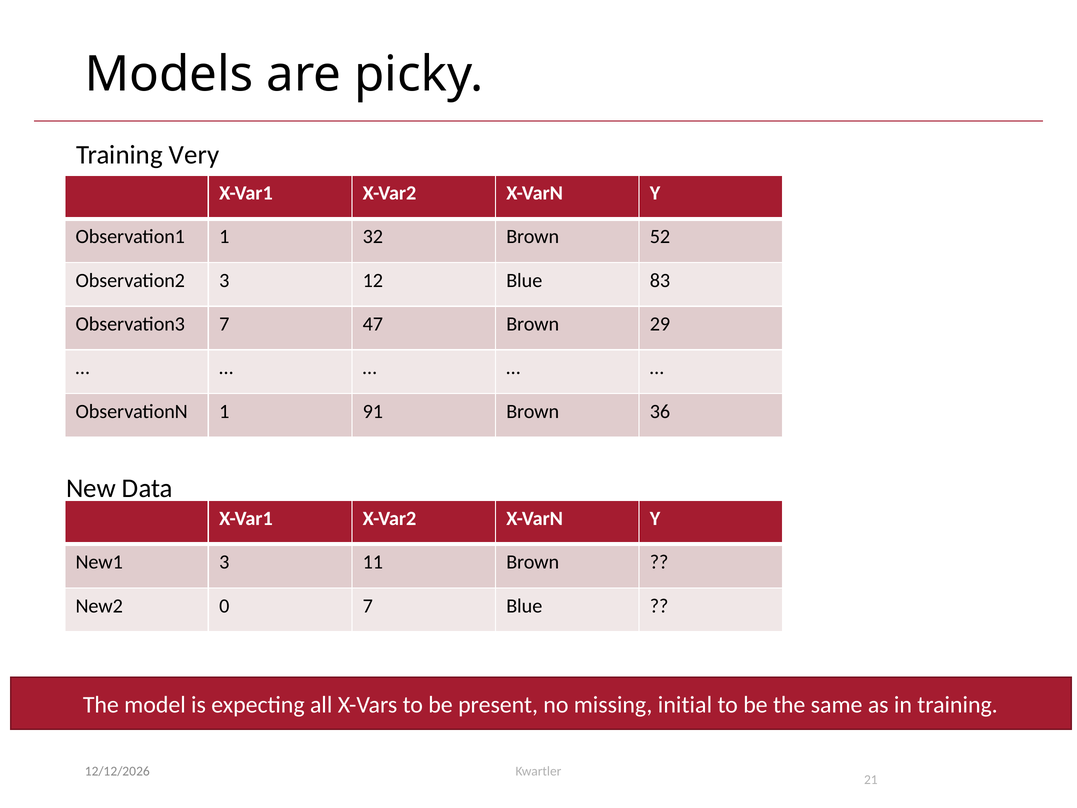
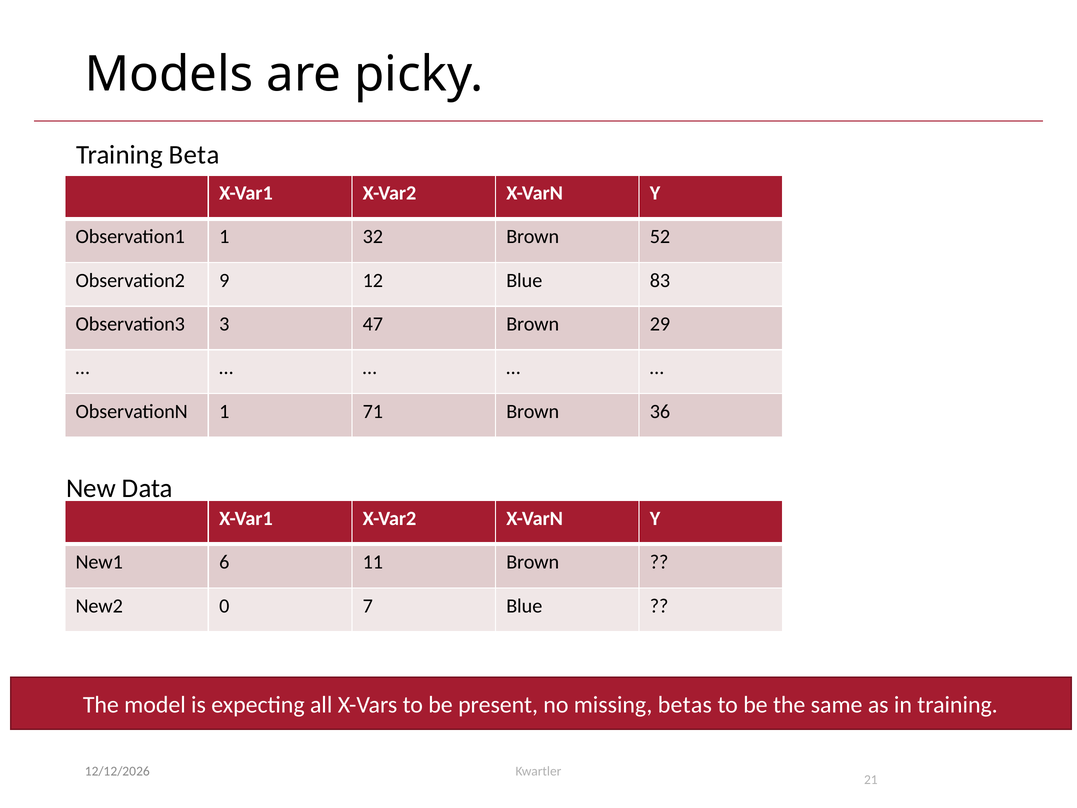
Very: Very -> Beta (194, 155)
Observation2 3: 3 -> 9 (224, 280)
Observation3 7: 7 -> 3 (224, 324)
91: 91 -> 71 (373, 411)
New1 3: 3 -> 6 (224, 562)
initial: initial -> betas (685, 705)
